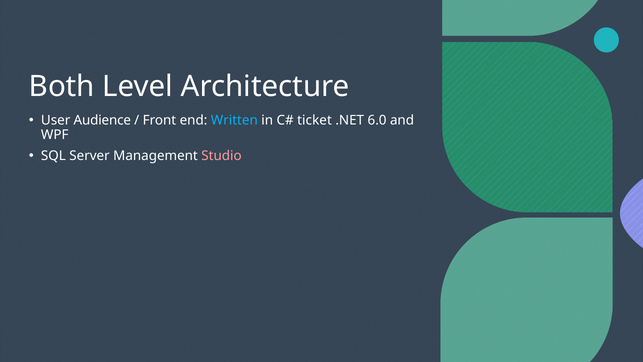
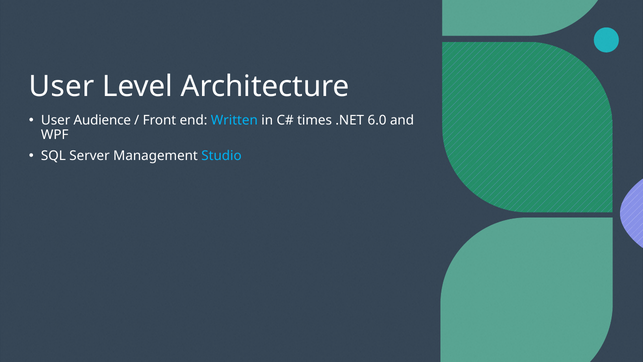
Both: Both -> User (62, 87)
ticket: ticket -> times (315, 120)
Studio colour: pink -> light blue (221, 156)
